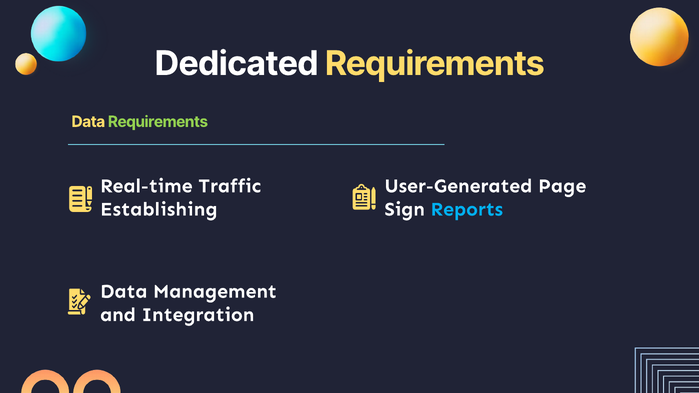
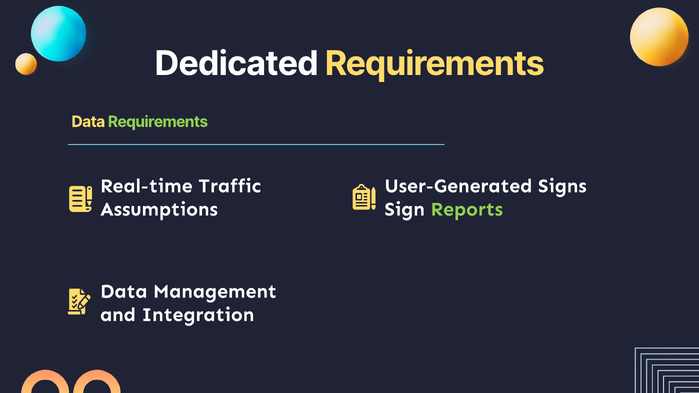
Page: Page -> Signs (562, 186)
Establishing: Establishing -> Assumptions (159, 209)
Reports colour: light blue -> light green (467, 209)
